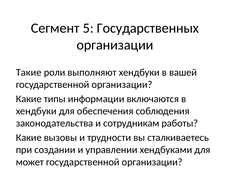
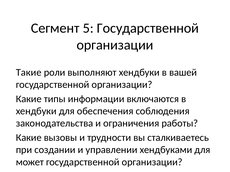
5 Государственных: Государственных -> Государственной (148, 28)
сотрудникам: сотрудникам -> ограничения (131, 124)
